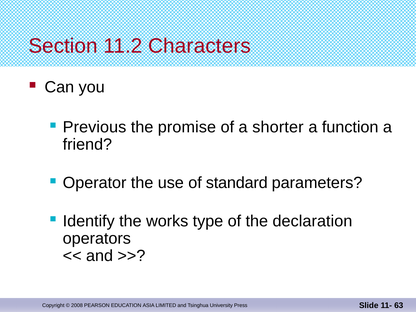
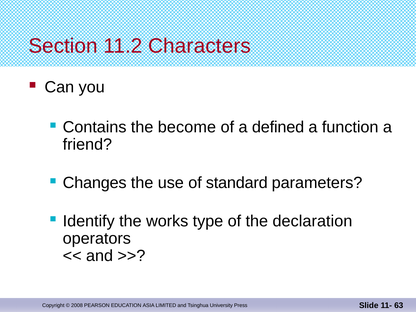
Previous: Previous -> Contains (95, 127)
promise: promise -> become (187, 127)
shorter: shorter -> defined (278, 127)
Operator: Operator -> Changes (95, 183)
